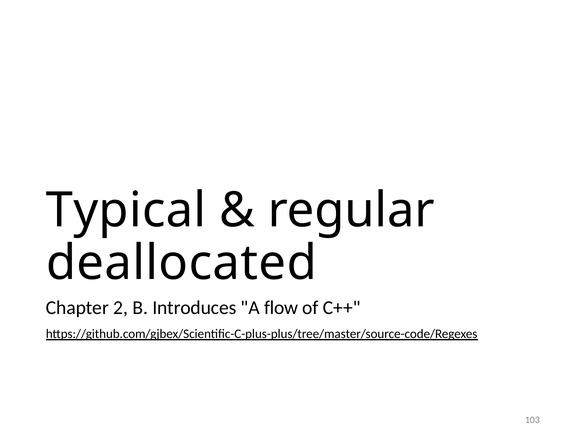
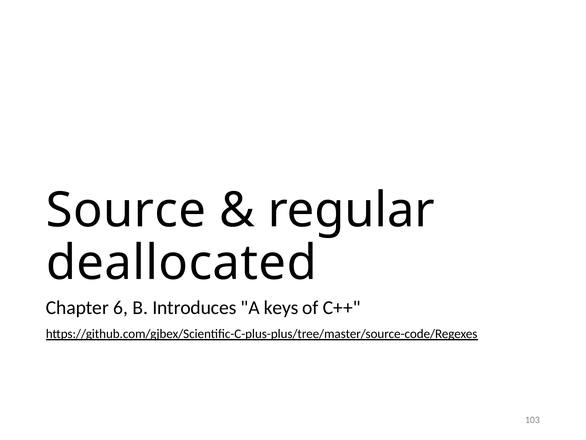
Typical: Typical -> Source (126, 210)
2: 2 -> 6 (121, 308)
flow: flow -> keys (281, 308)
